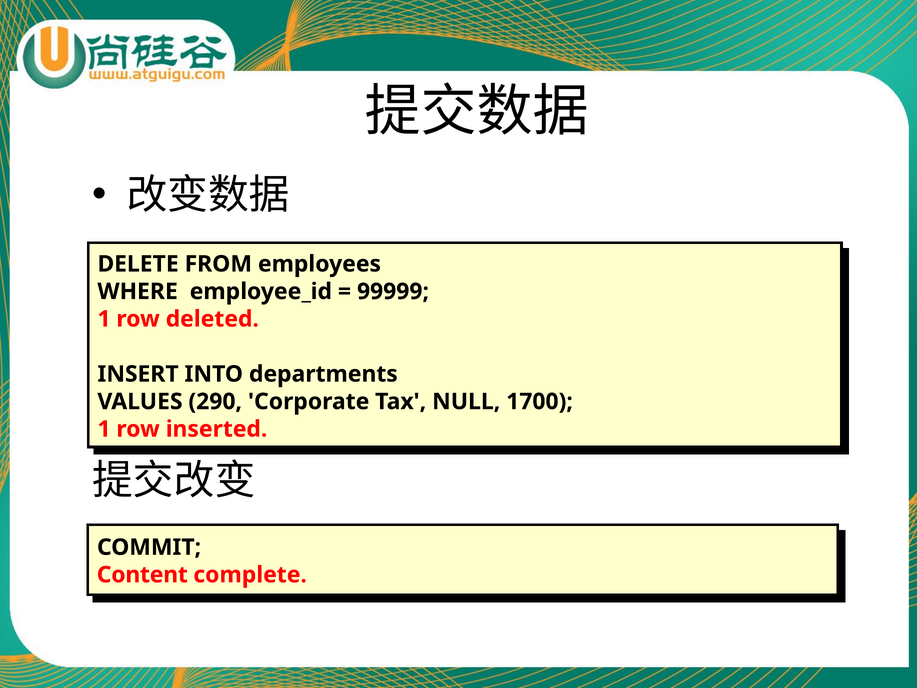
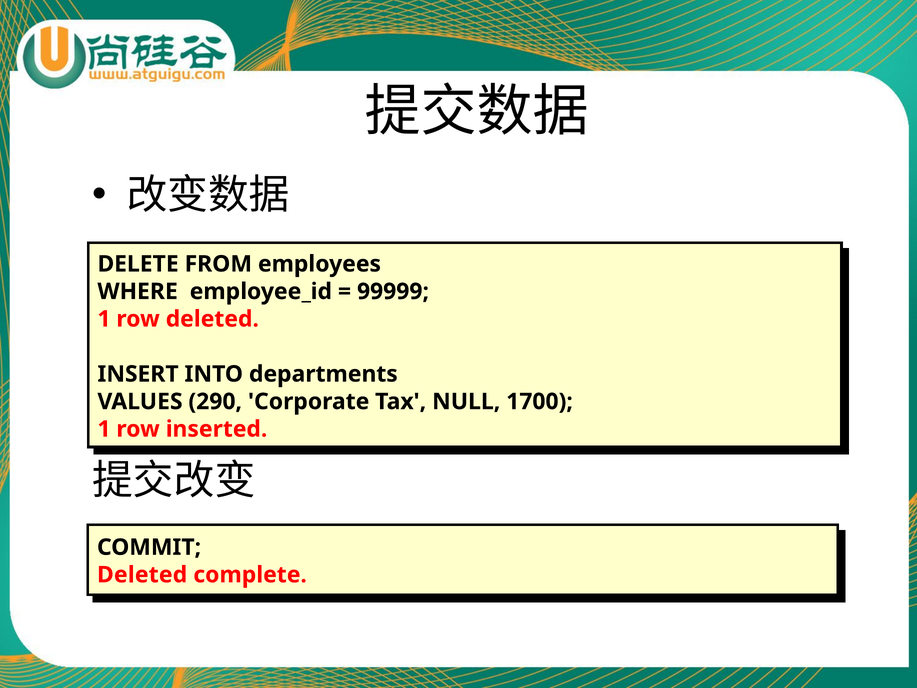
Content: Content -> Deleted (142, 575)
